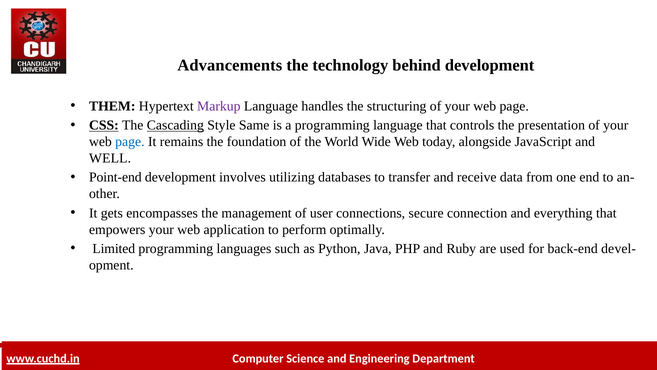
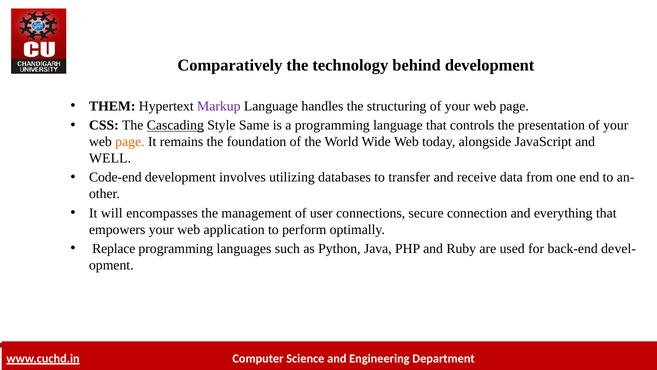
Advancements: Advancements -> Comparatively (230, 65)
CSS underline: present -> none (104, 125)
page colour: blue -> orange (130, 142)
Point-end: Point-end -> Code-end (115, 177)
gets: gets -> will (112, 213)
Limited: Limited -> Replace (114, 248)
